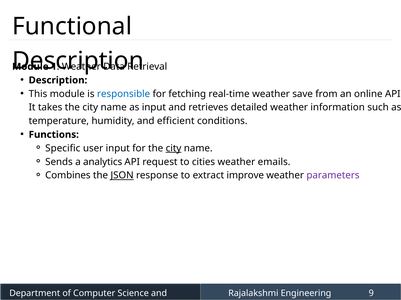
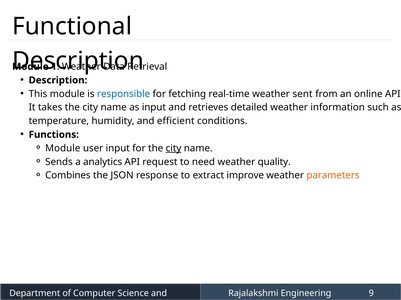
save: save -> sent (303, 94)
Specific: Specific -> Module (63, 149)
cities: cities -> need (203, 162)
emails: emails -> quality (274, 162)
JSON underline: present -> none (122, 176)
parameters colour: purple -> orange (333, 176)
